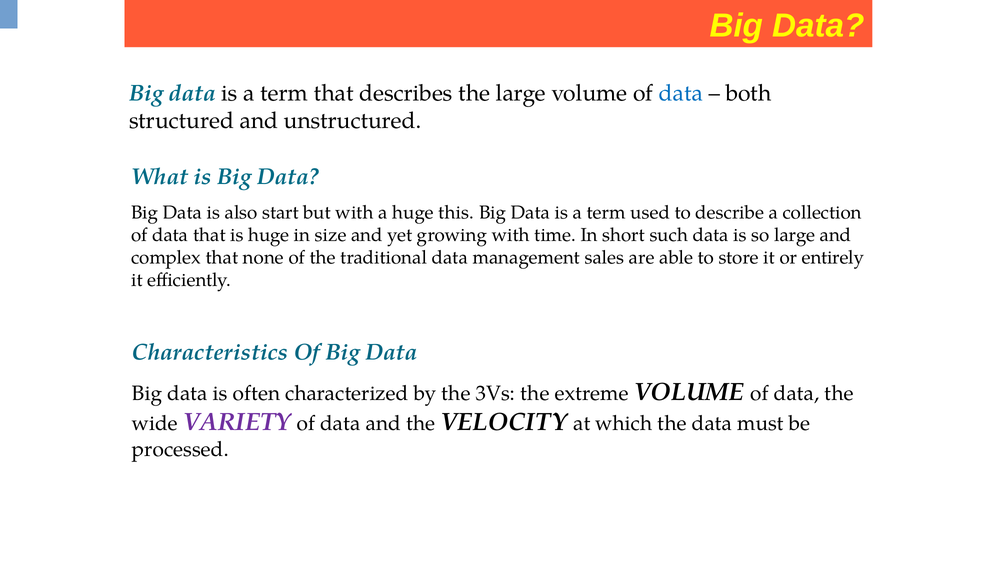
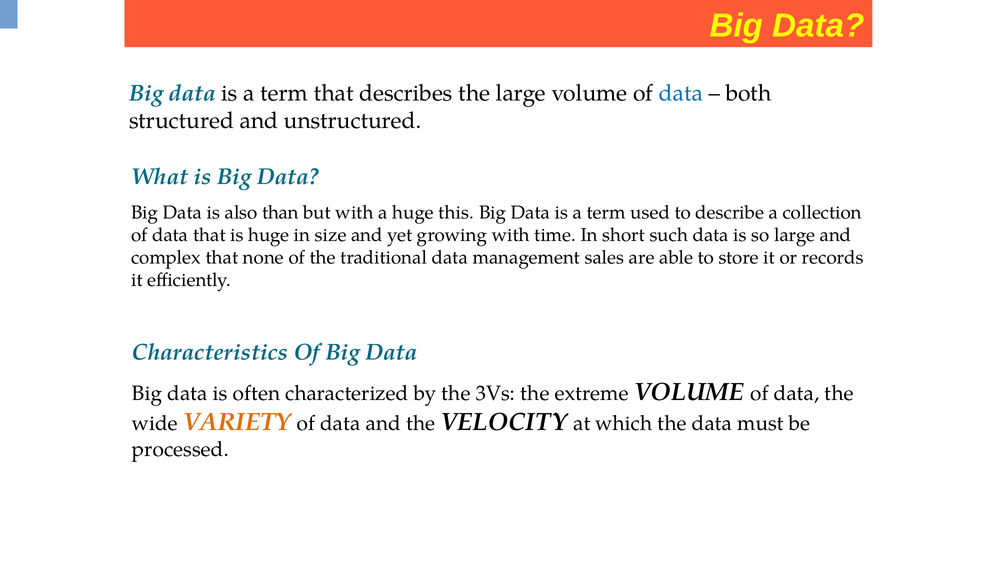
start: start -> than (280, 213)
entirely: entirely -> records (833, 257)
VARIETY colour: purple -> orange (237, 422)
